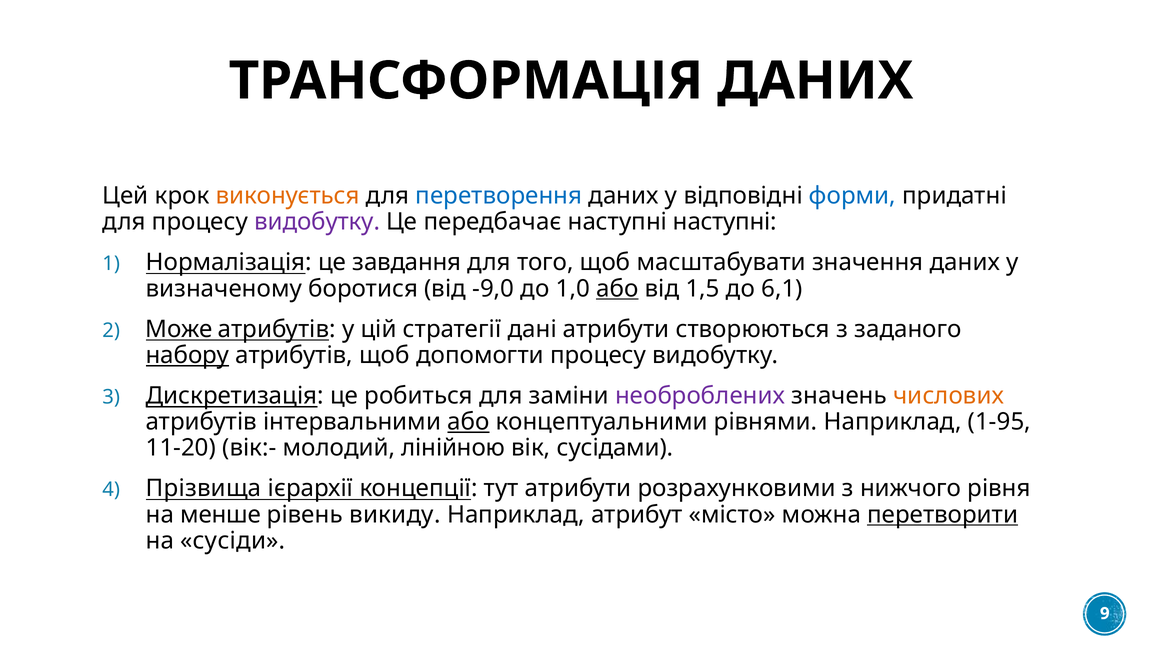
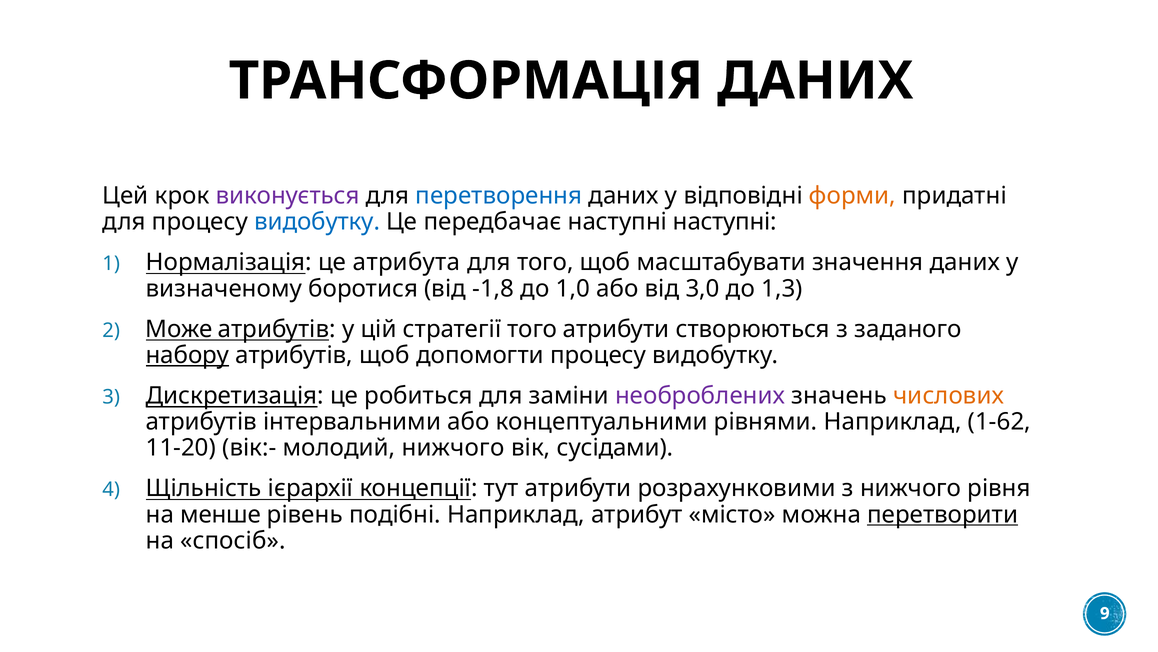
виконується colour: orange -> purple (288, 196)
форми colour: blue -> orange (852, 196)
видобутку colour: purple -> blue (317, 222)
завдання: завдання -> атрибута (407, 262)
-9,0: -9,0 -> -1,8 (493, 288)
або underline: present -> none (617, 288)
1,5: 1,5 -> 3,0 (703, 288)
6,1: 6,1 -> 1,3 (782, 288)
стратегії дані: дані -> того (532, 329)
або underline: present -> none (468, 421)
1-95: 1-95 -> 1-62 (999, 421)
молодий лінійною: лінійною -> нижчого (453, 448)
Прізвища: Прізвища -> Щільність (204, 488)
викиду: викиду -> подібні (395, 514)
сусіди: сусіди -> спосіб (233, 540)
